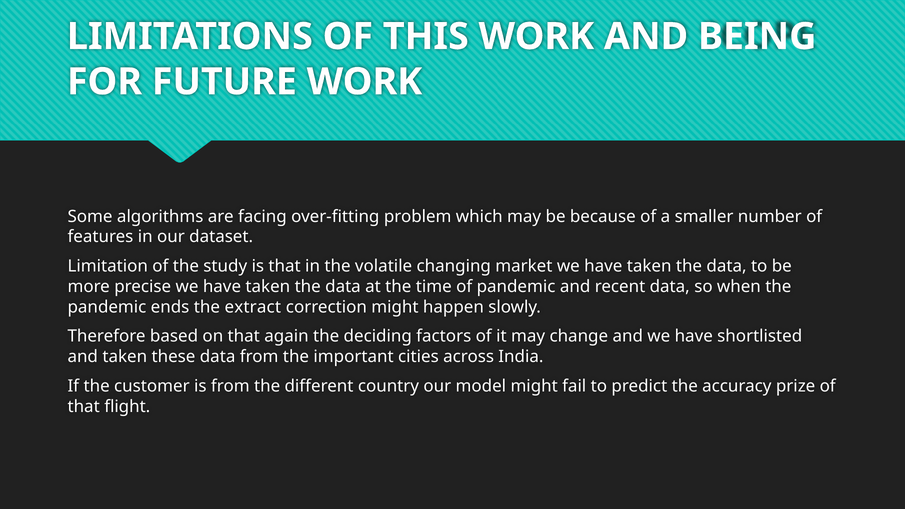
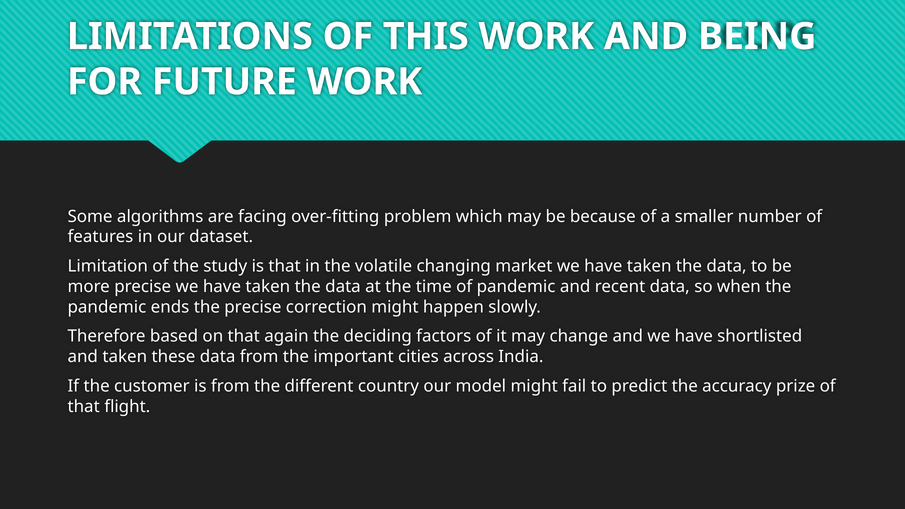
the extract: extract -> precise (253, 307)
